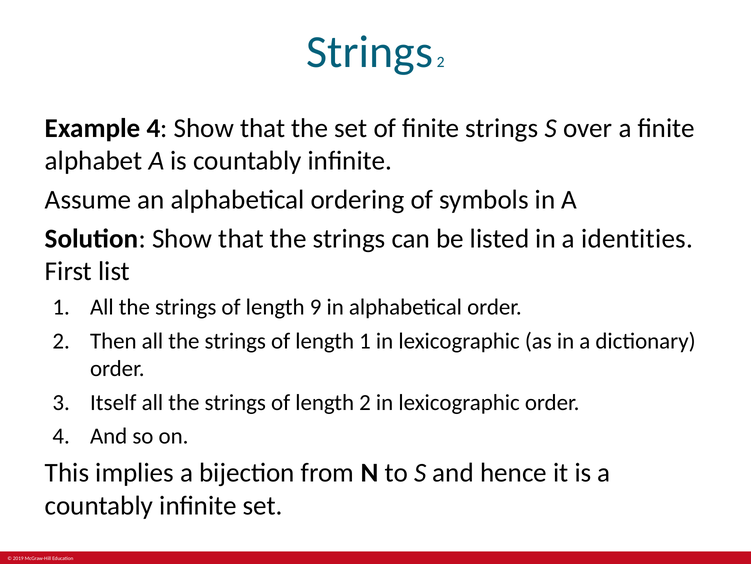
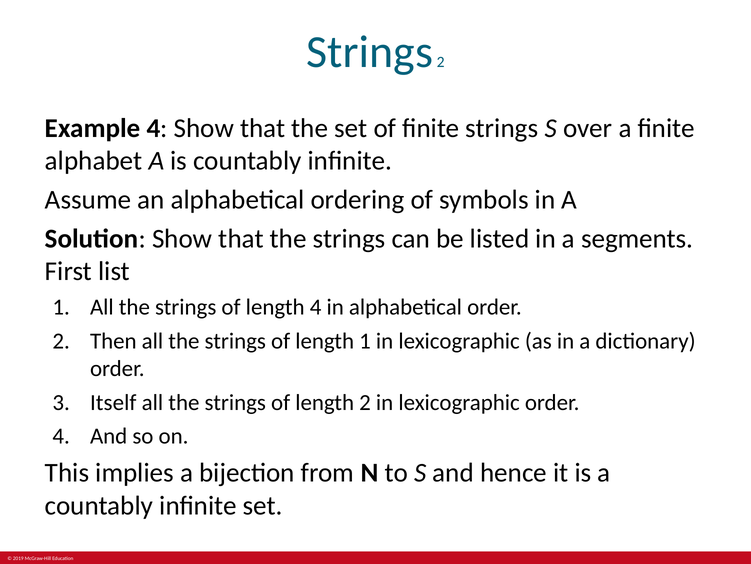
identities: identities -> segments (637, 238)
length 9: 9 -> 4 (316, 307)
